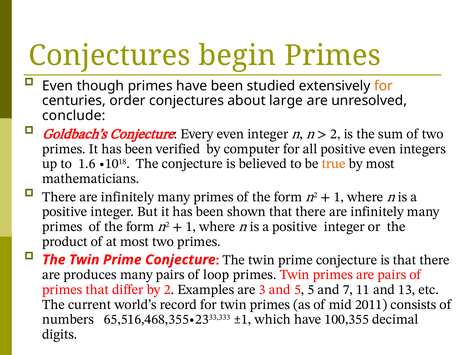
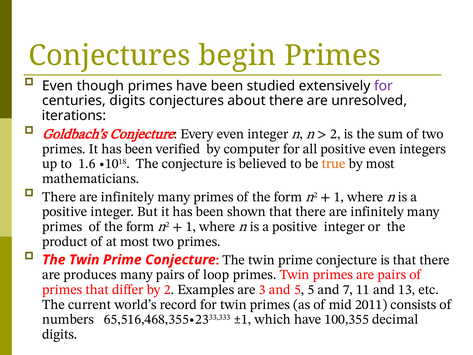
for colour: orange -> purple (384, 86)
centuries order: order -> digits (128, 101)
about large: large -> there (286, 101)
conclude: conclude -> iterations (74, 116)
